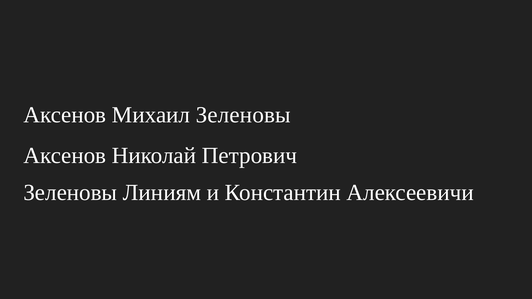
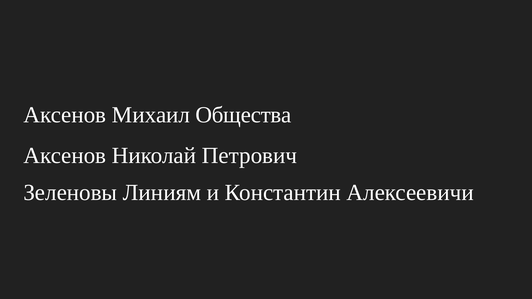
Михаил Зеленовы: Зеленовы -> Общества (243, 115)
